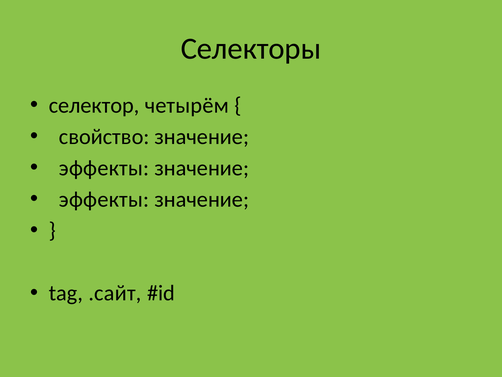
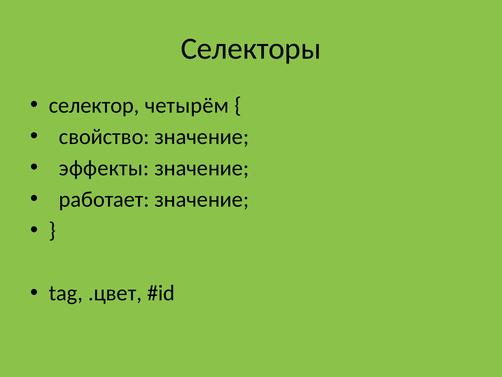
эффекты: эффекты -> работает (104, 199)
.сайт: .сайт -> .цвет (115, 293)
